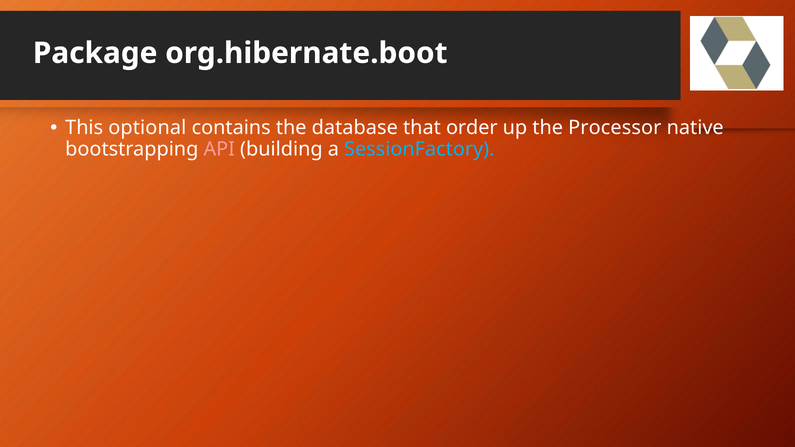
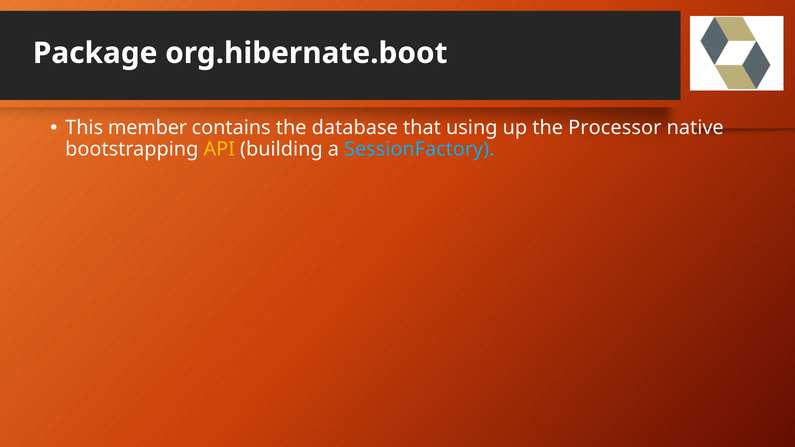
optional: optional -> member (147, 128)
order: order -> using (472, 128)
API colour: pink -> yellow (219, 149)
